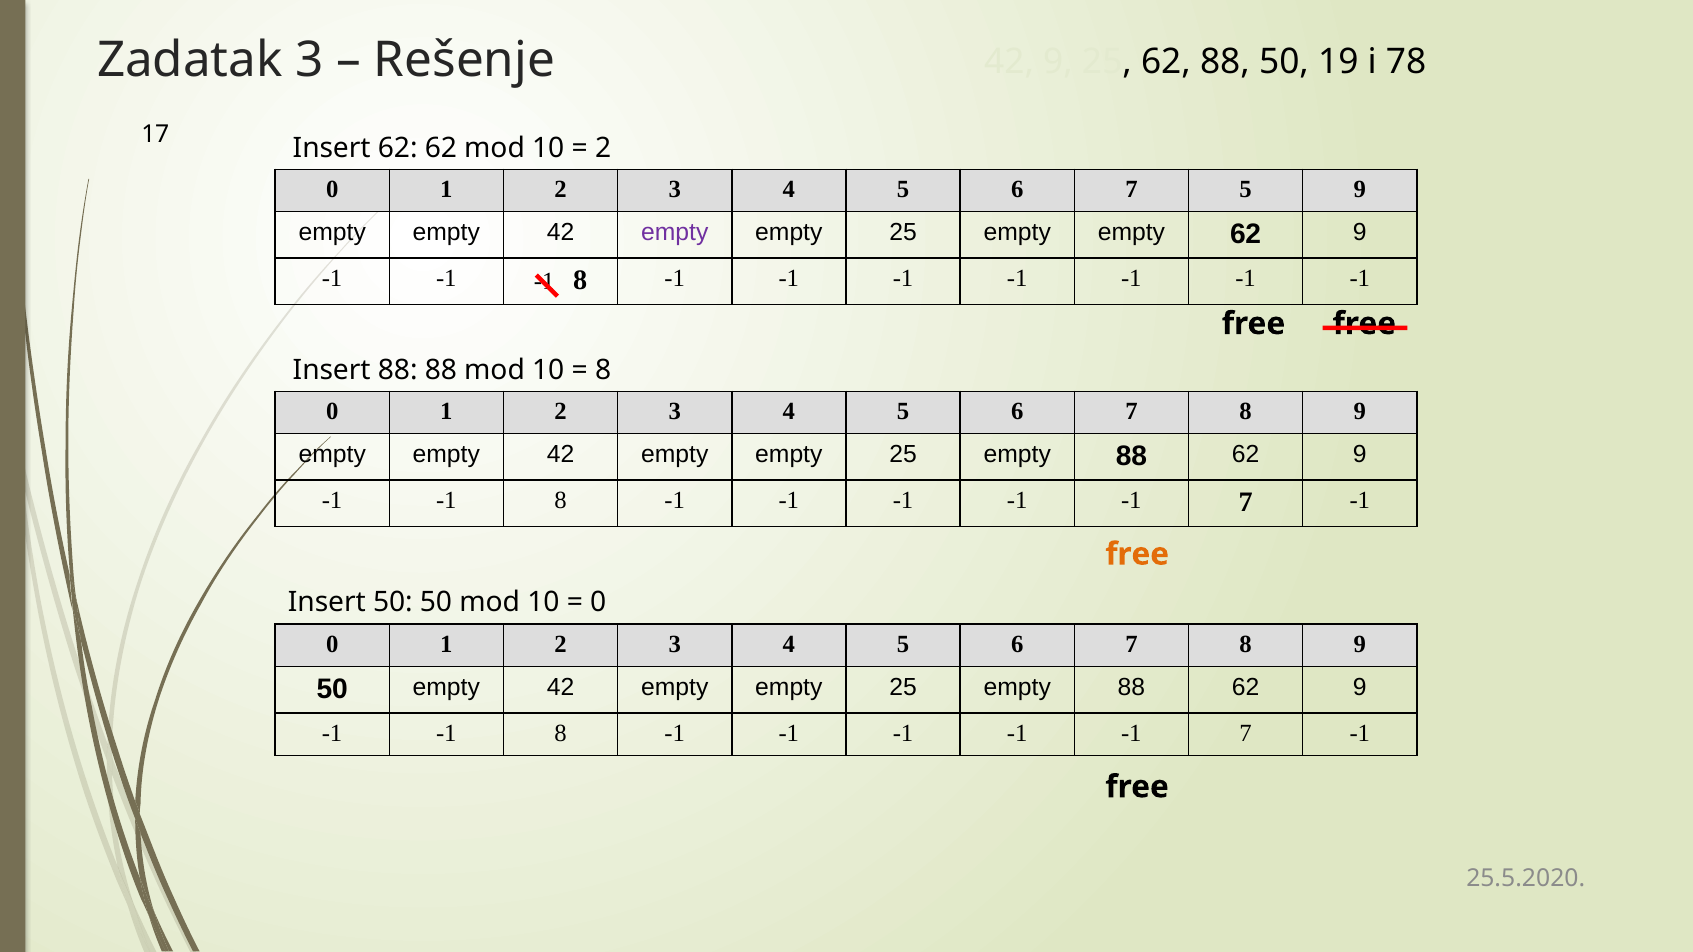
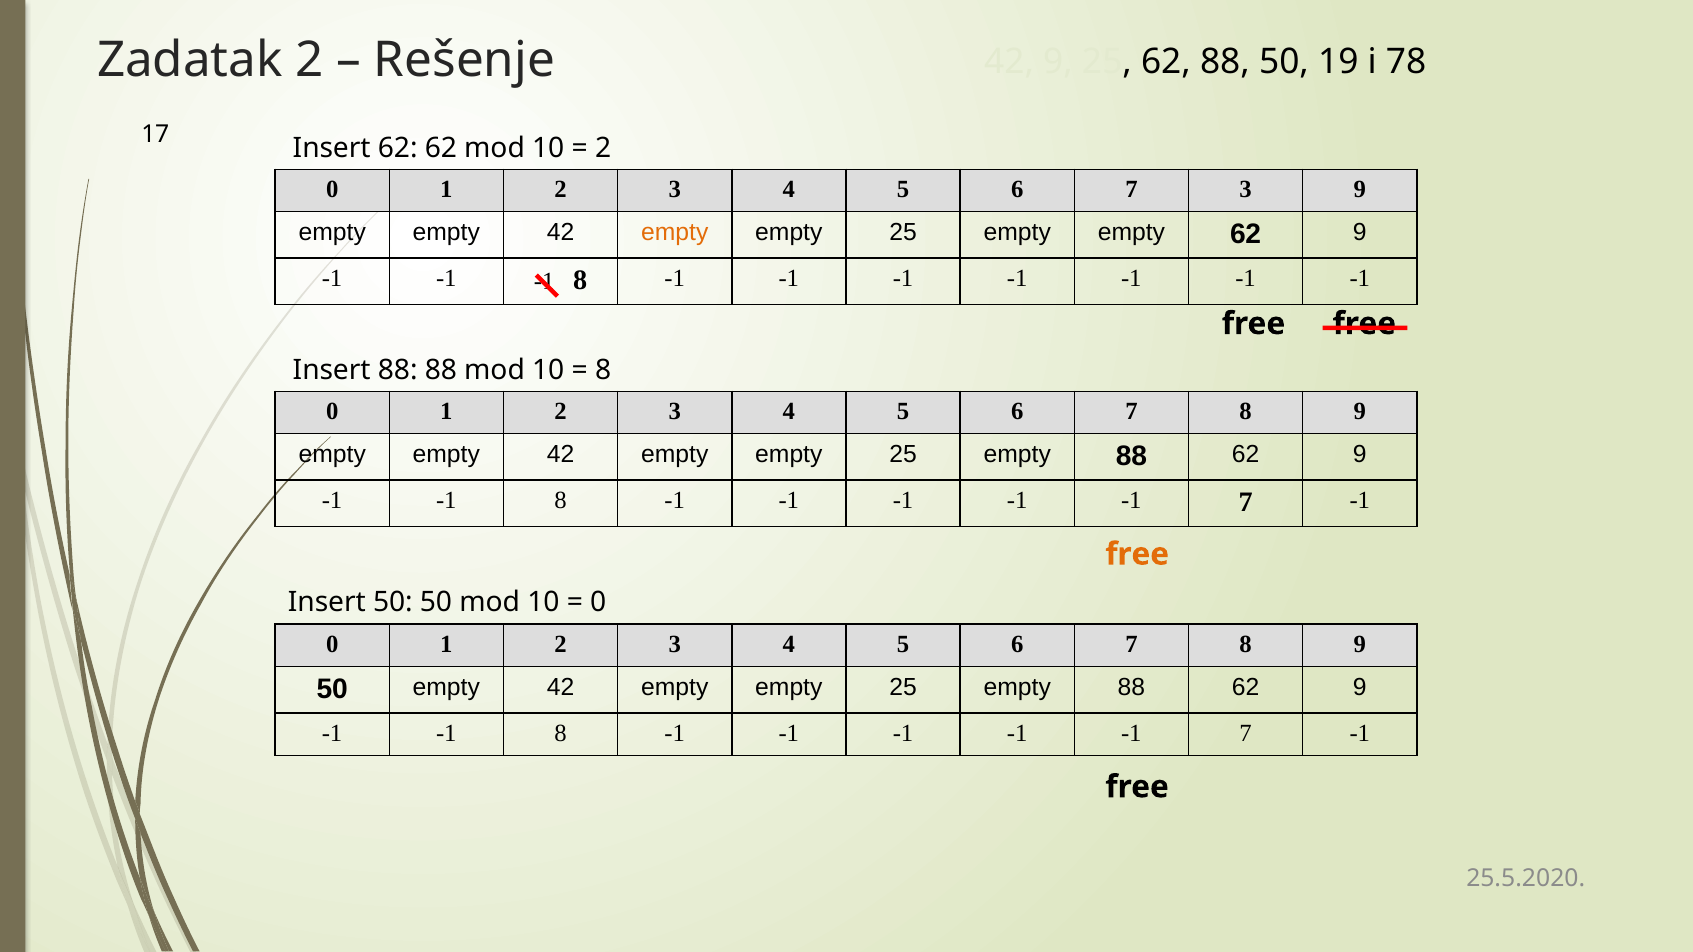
Zadatak 3: 3 -> 2 (310, 61)
7 5: 5 -> 3 (1246, 189)
empty colour: purple -> orange (675, 232)
